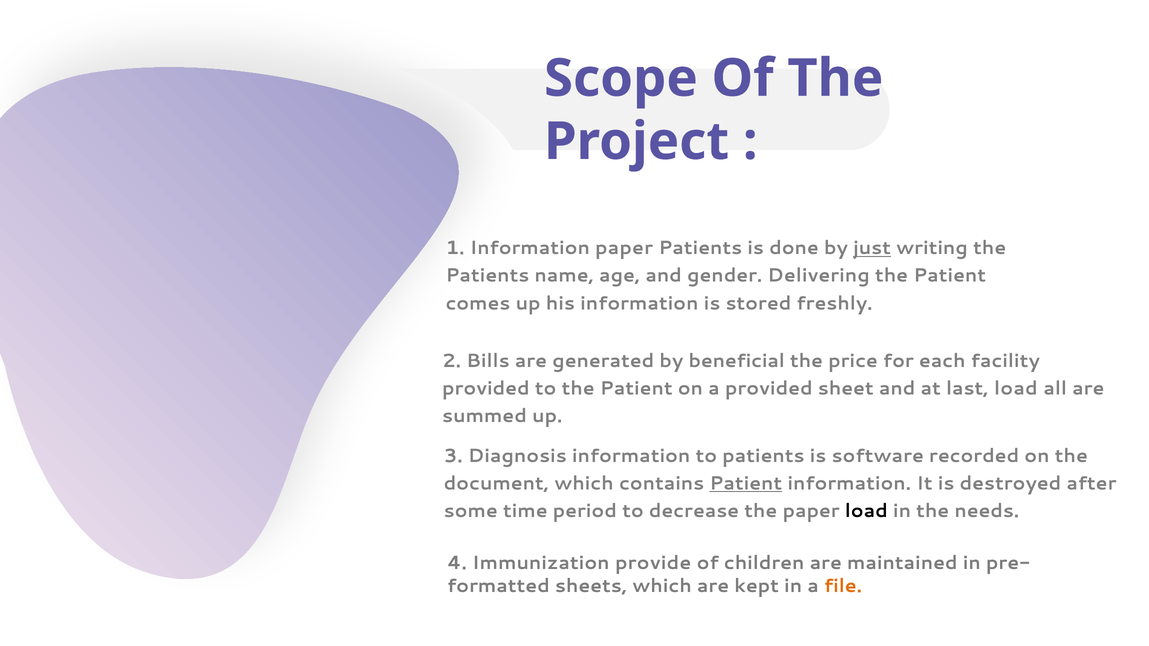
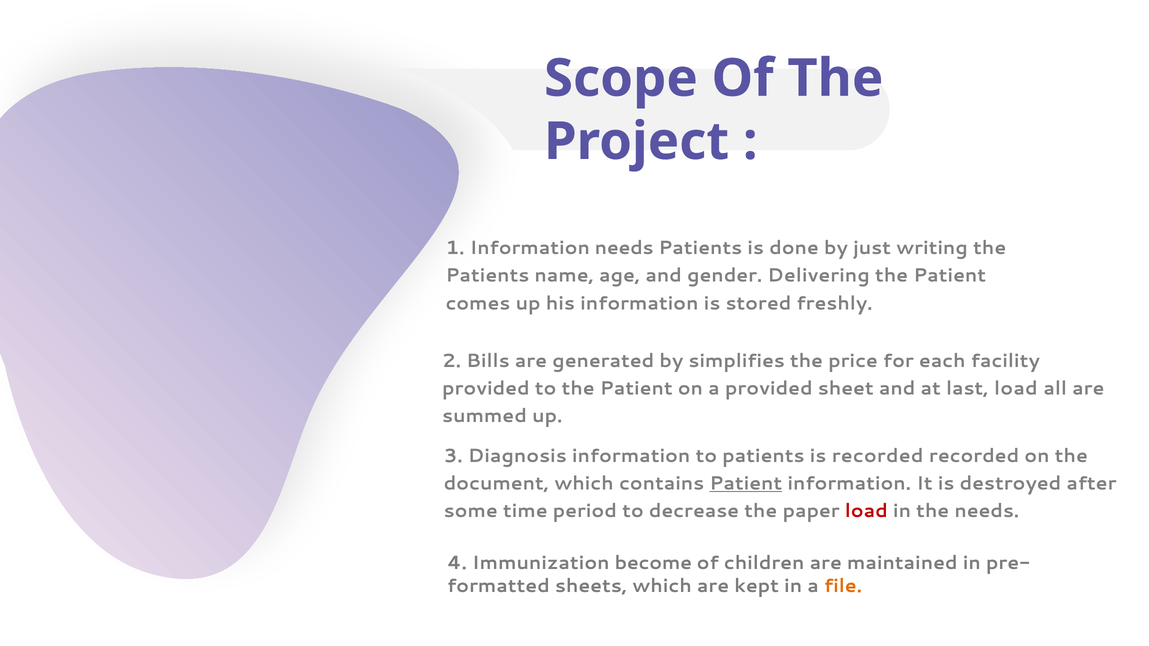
Information paper: paper -> needs (624, 248)
just underline: present -> none (872, 248)
beneficial: beneficial -> simplifies (737, 361)
is software: software -> recorded (878, 456)
load colour: black -> red (866, 511)
provide: provide -> become (653, 563)
